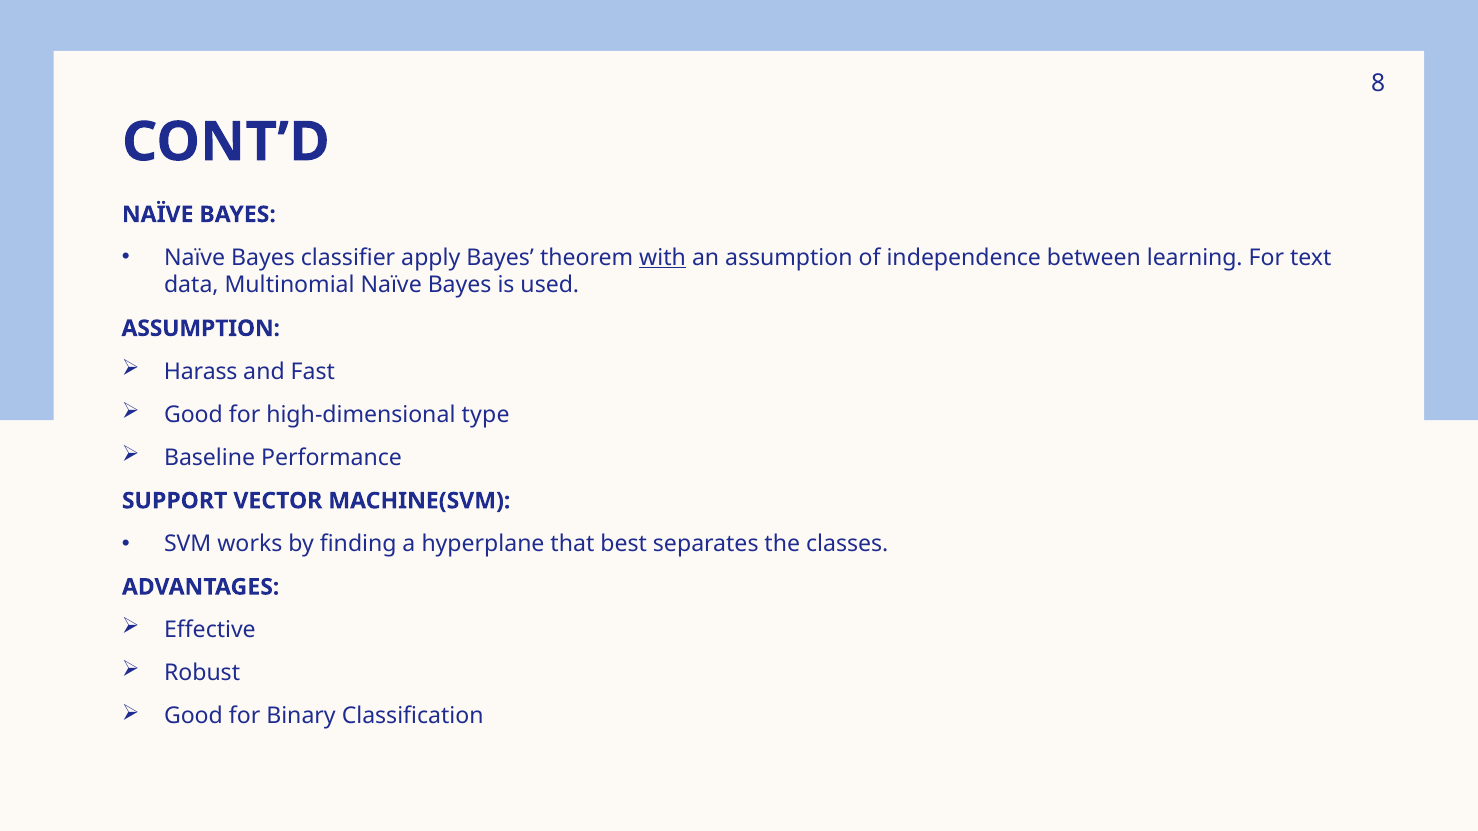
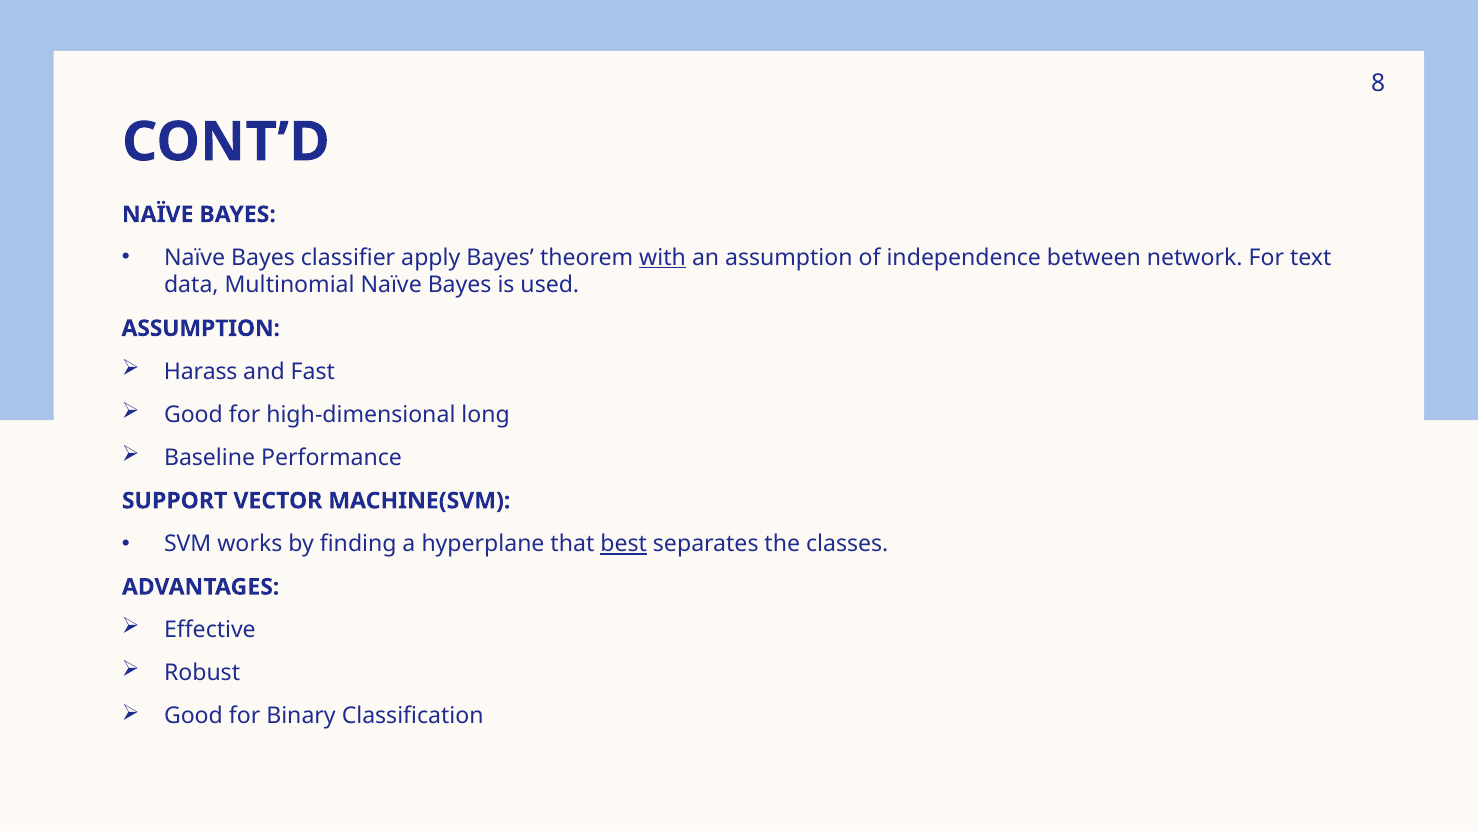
learning: learning -> network (1195, 258)
type: type -> long (486, 415)
best underline: none -> present (624, 544)
